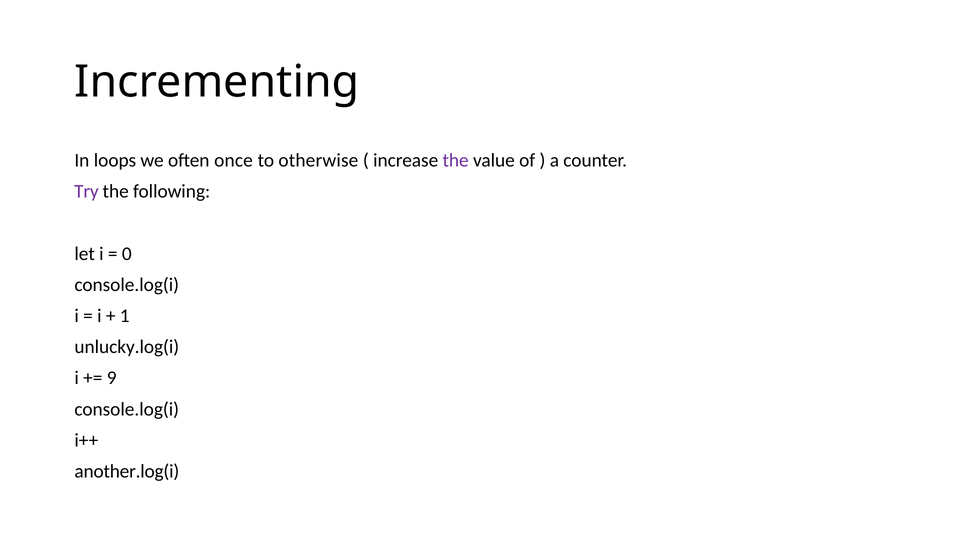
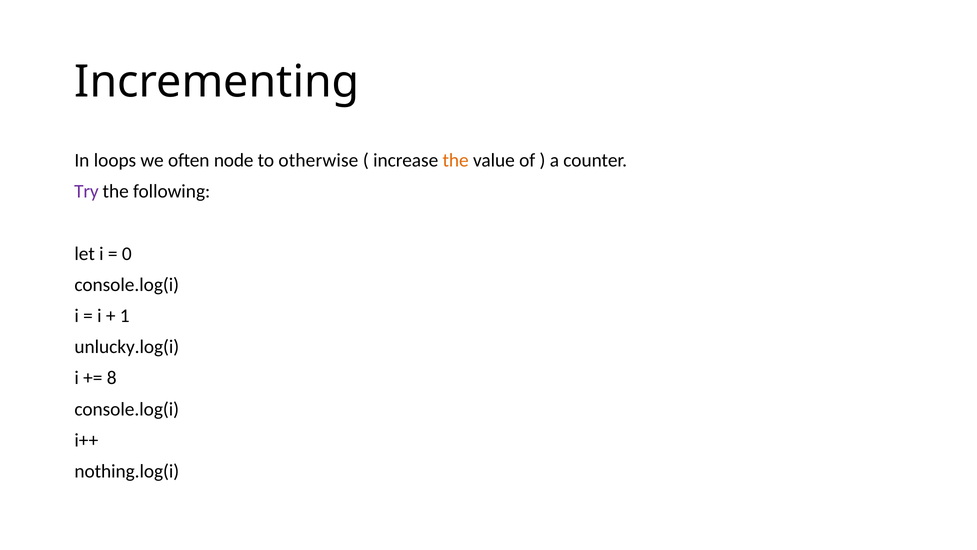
once: once -> node (234, 160)
the colour: purple -> orange (456, 160)
9: 9 -> 8 (112, 378)
another.log(i: another.log(i -> nothing.log(i (127, 471)
